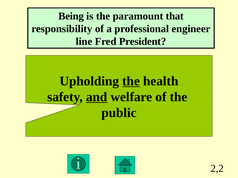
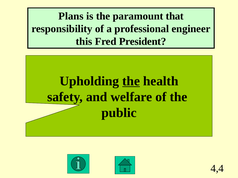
Being: Being -> Plans (71, 16)
line: line -> this (84, 42)
and underline: present -> none (97, 97)
2,2: 2,2 -> 4,4 (217, 169)
